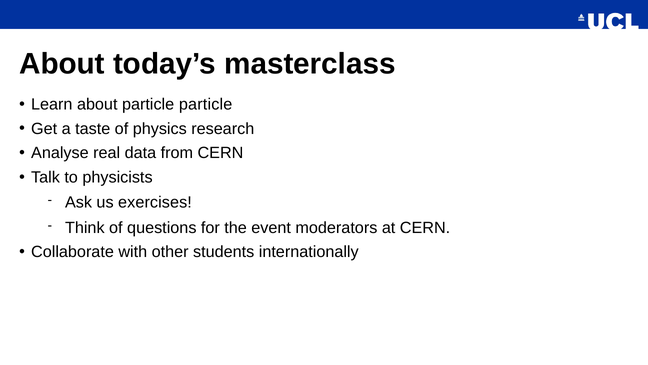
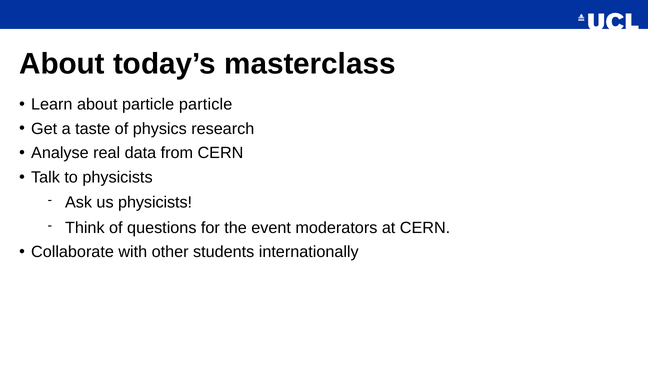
us exercises: exercises -> physicists (155, 202)
